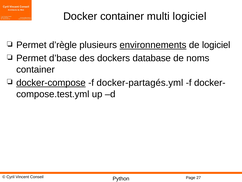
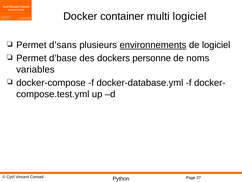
d’règle: d’règle -> d’sans (63, 45)
database: database -> personne (152, 58)
container: container -> variables (35, 69)
docker-compose underline: present -> none (51, 83)
docker-partagés.yml: docker-partagés.yml -> docker-database.yml (140, 83)
